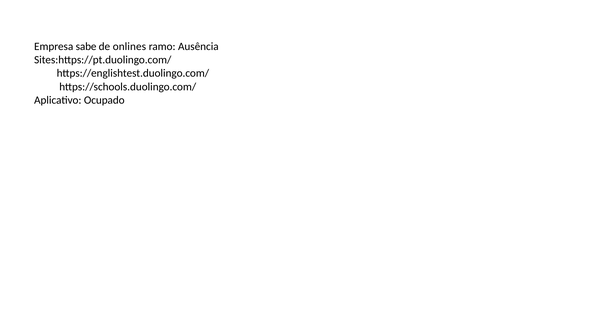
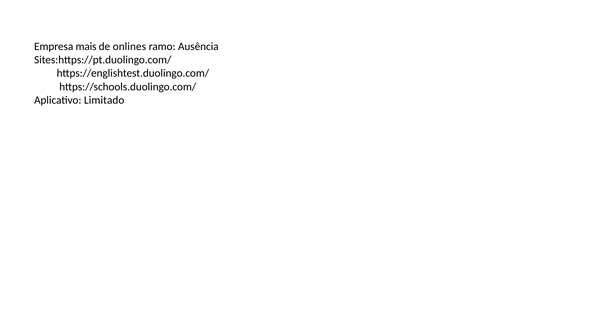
sabe: sabe -> mais (86, 46)
Ocupado: Ocupado -> Limitado (104, 100)
